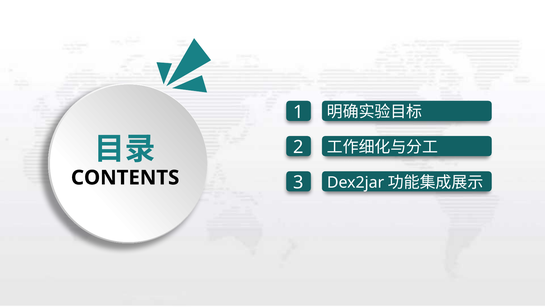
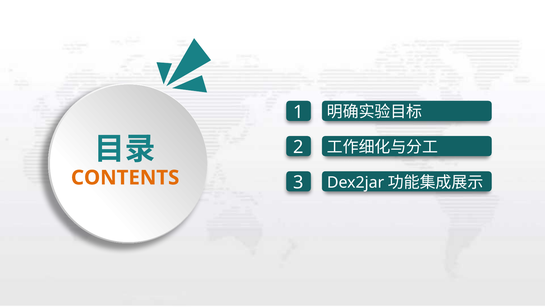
CONTENTS colour: black -> orange (125, 177)
